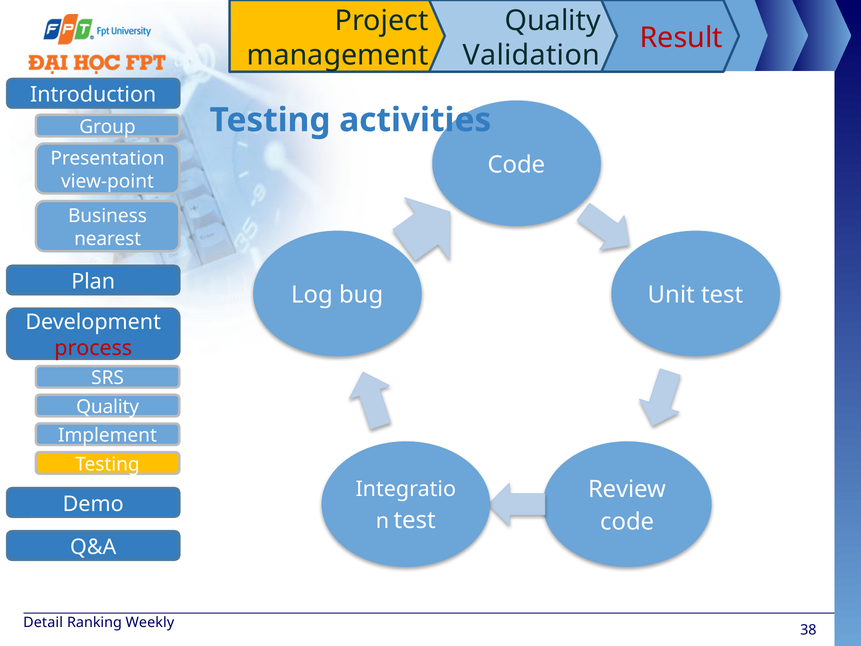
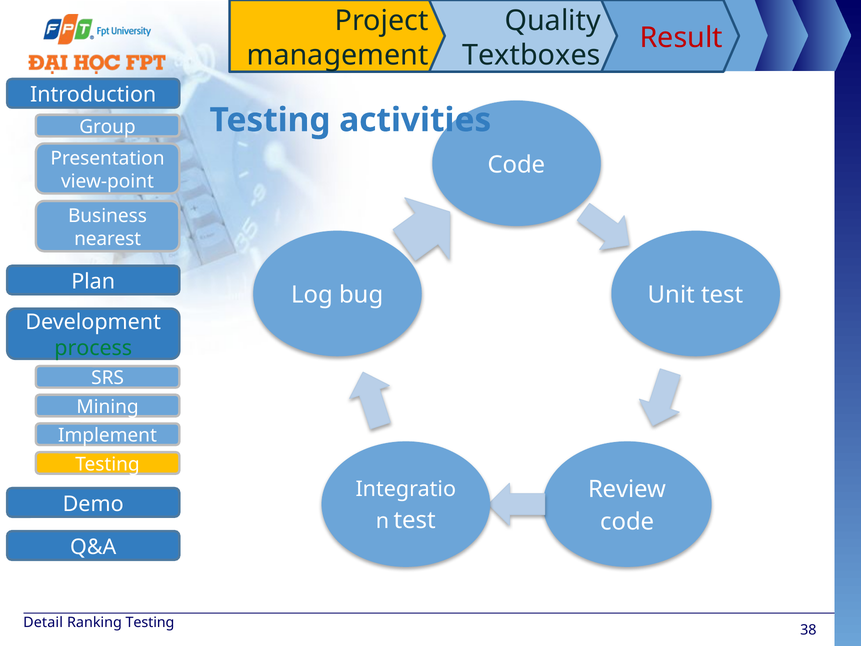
Validation: Validation -> Textboxes (531, 55)
process colour: red -> green (93, 348)
Quality: Quality -> Mining (108, 407)
Ranking Weekly: Weekly -> Testing (150, 622)
